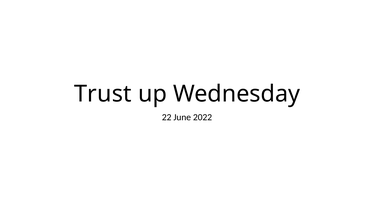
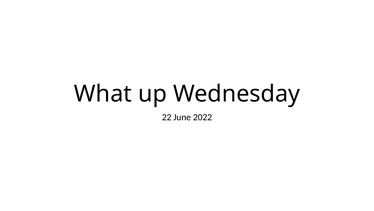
Trust: Trust -> What (103, 93)
